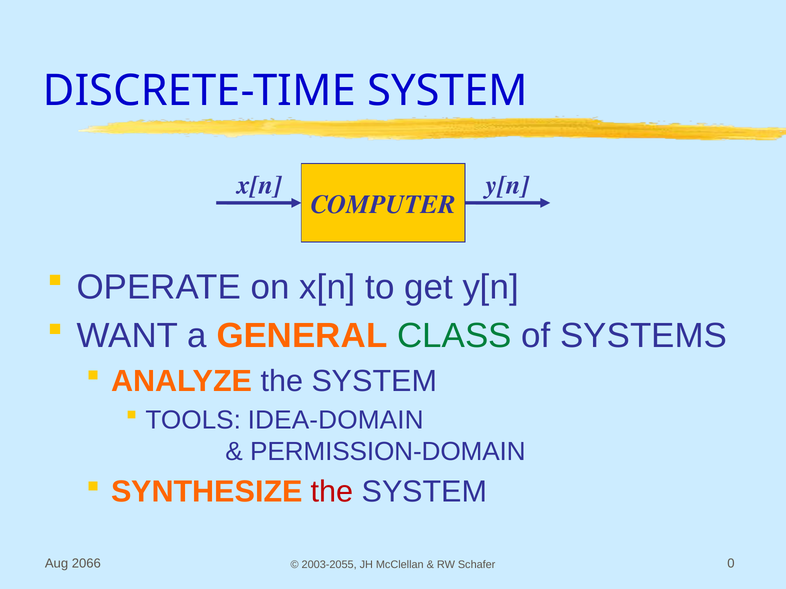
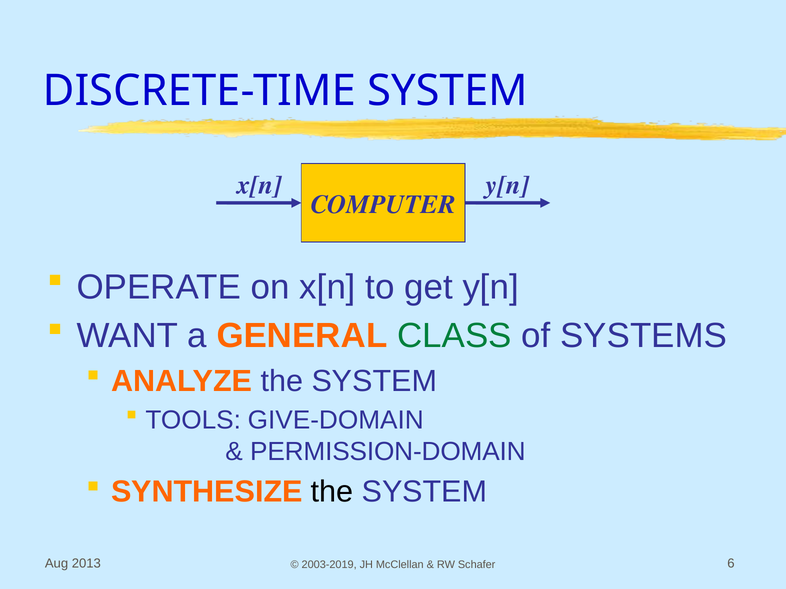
IDEA-DOMAIN: IDEA-DOMAIN -> GIVE-DOMAIN (336, 420)
the colour: red -> black (332, 492)
2066: 2066 -> 2013 (86, 564)
2003-2055: 2003-2055 -> 2003-2019 (329, 565)
0: 0 -> 6 (731, 564)
